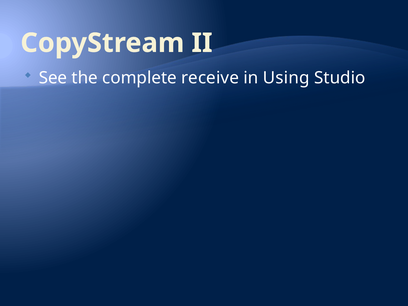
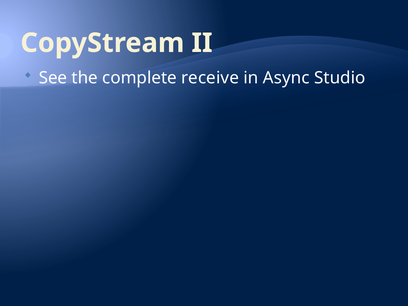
Using: Using -> Async (286, 78)
